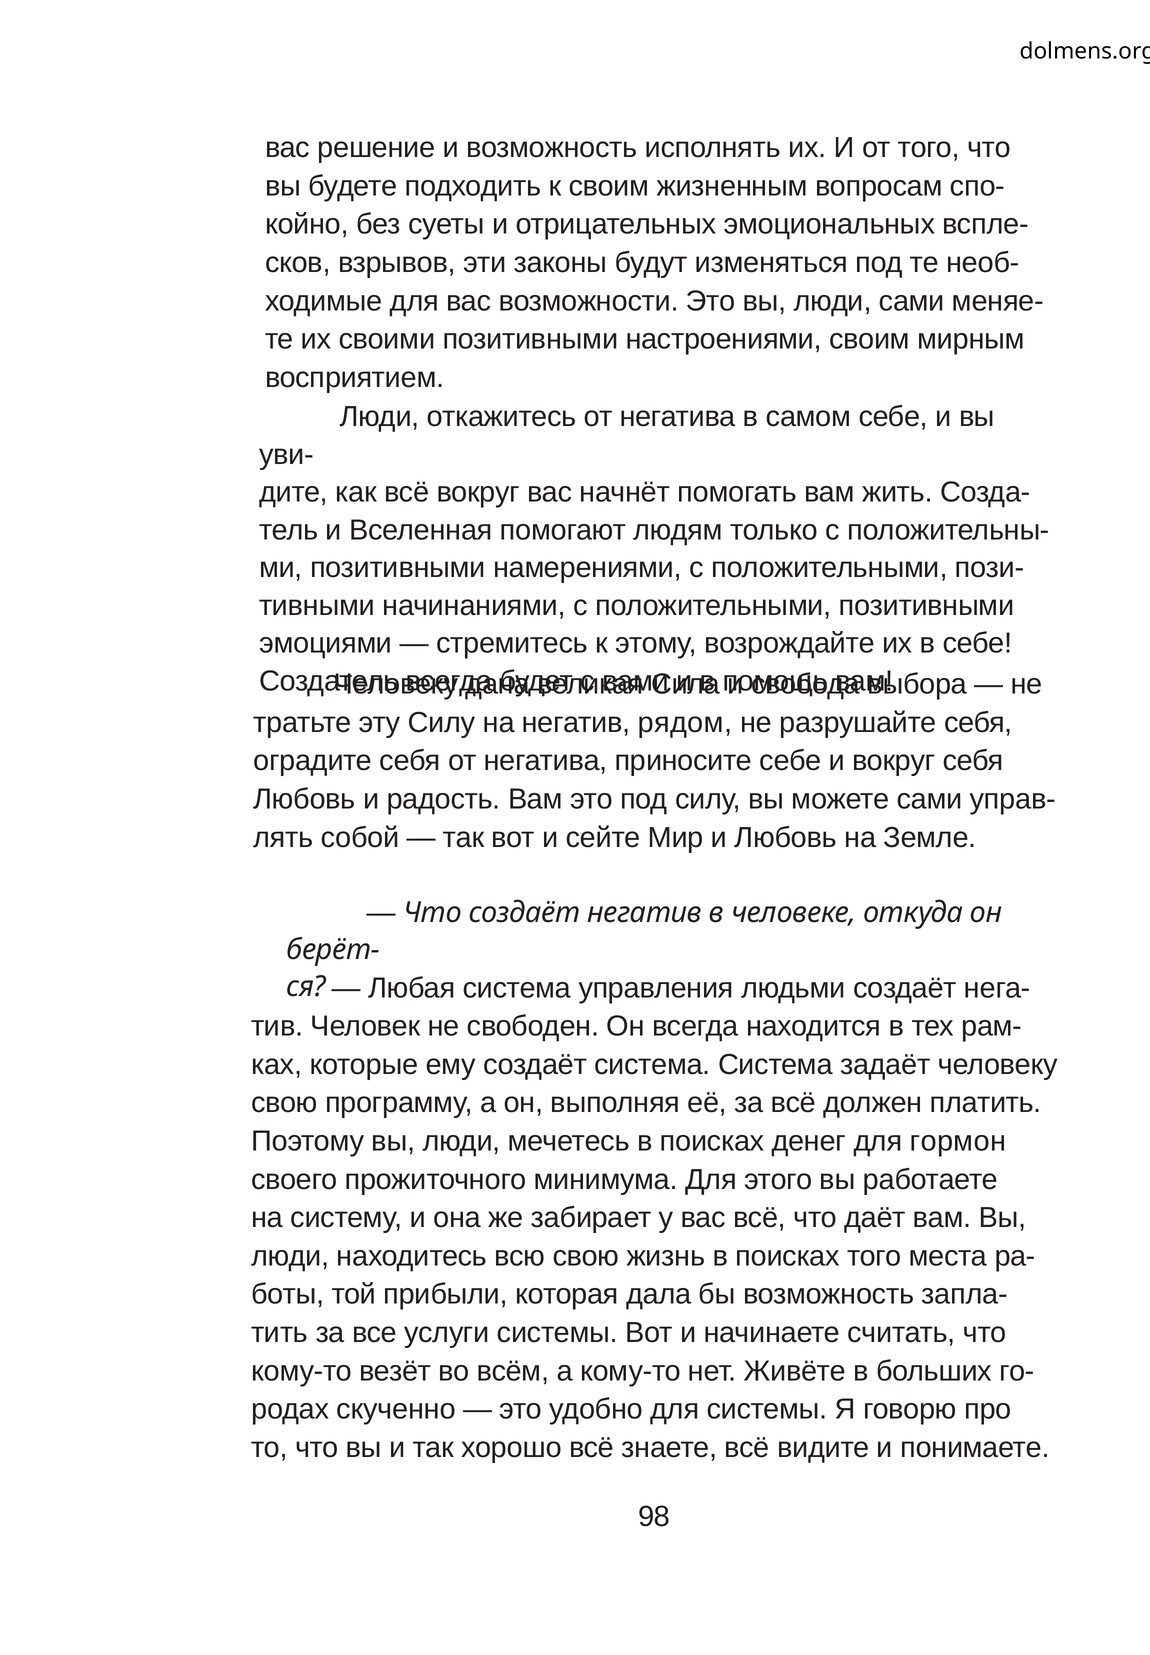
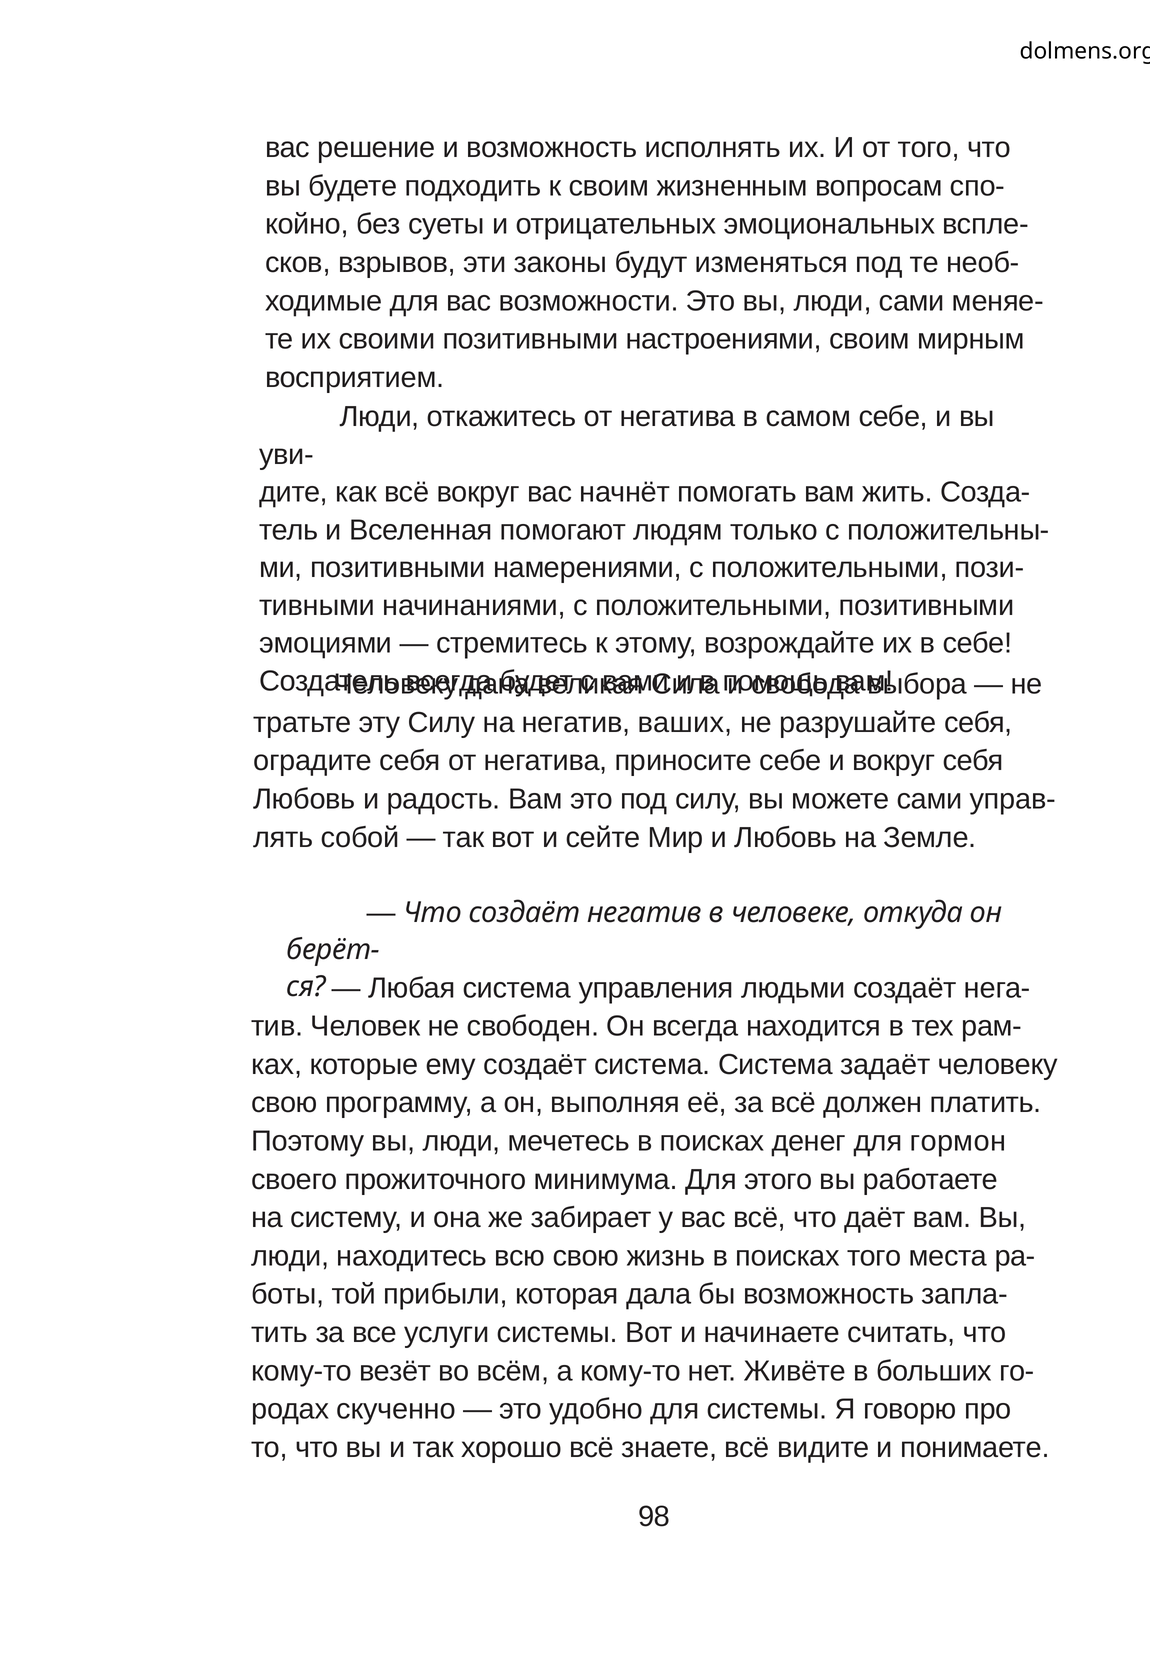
рядом: рядом -> ваших (685, 723)
